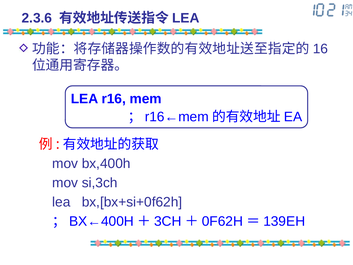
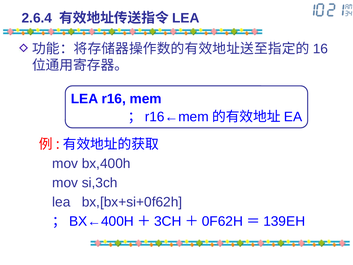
2.3.6: 2.3.6 -> 2.6.4 (37, 18)
